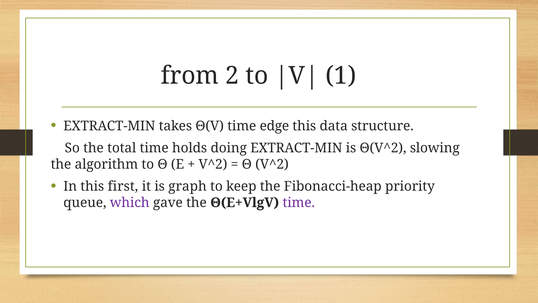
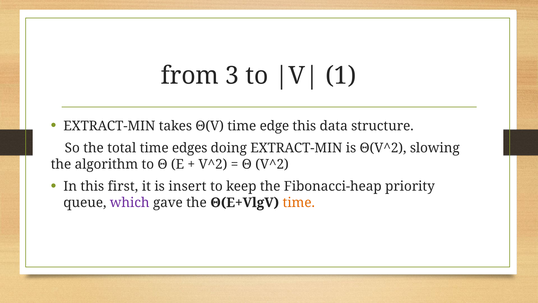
2: 2 -> 3 (232, 76)
holds: holds -> edges (190, 148)
graph: graph -> insert (187, 186)
time colour: purple -> orange (299, 202)
